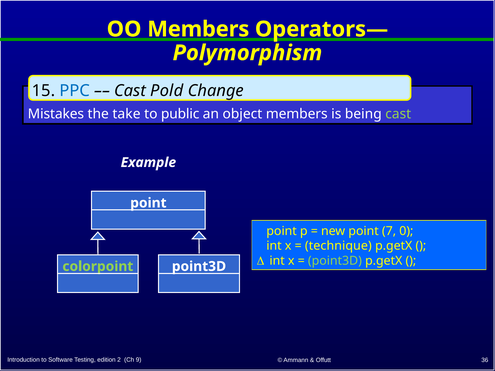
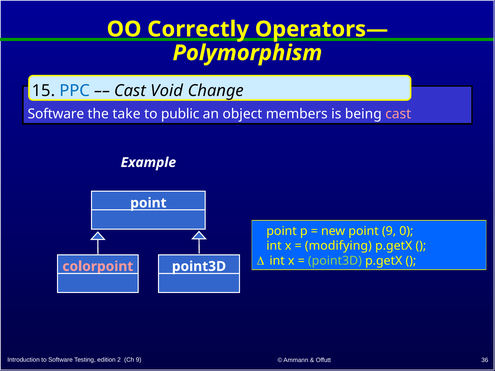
OO Members: Members -> Correctly (198, 29)
Pold: Pold -> Void (167, 91)
Mistakes: Mistakes -> Software (56, 114)
cast colour: light green -> pink (398, 114)
point 7: 7 -> 9 (389, 231)
technique: technique -> modifying (338, 246)
colorpoint colour: light green -> pink (98, 267)
